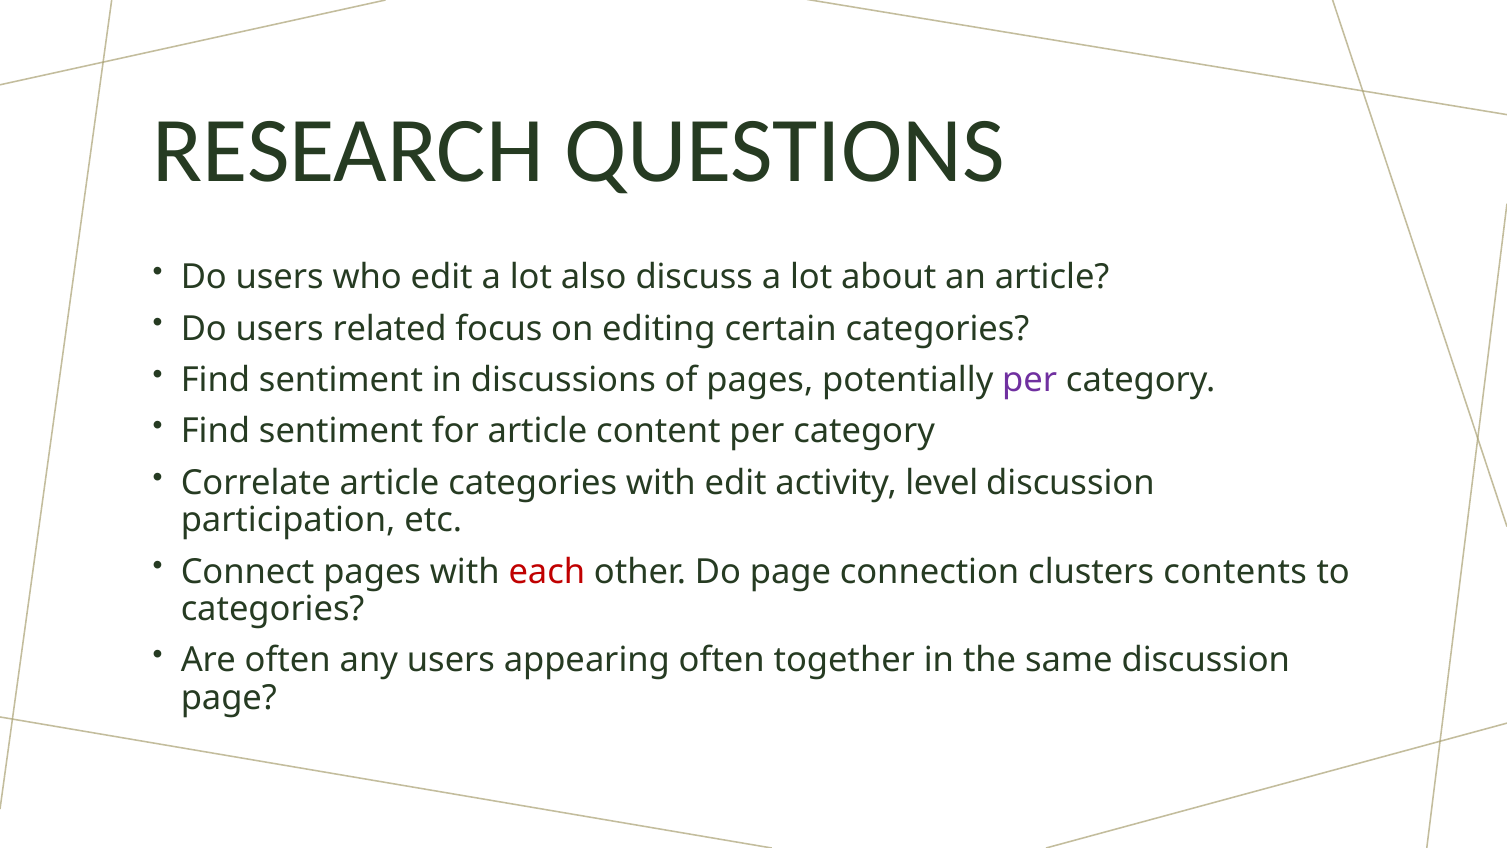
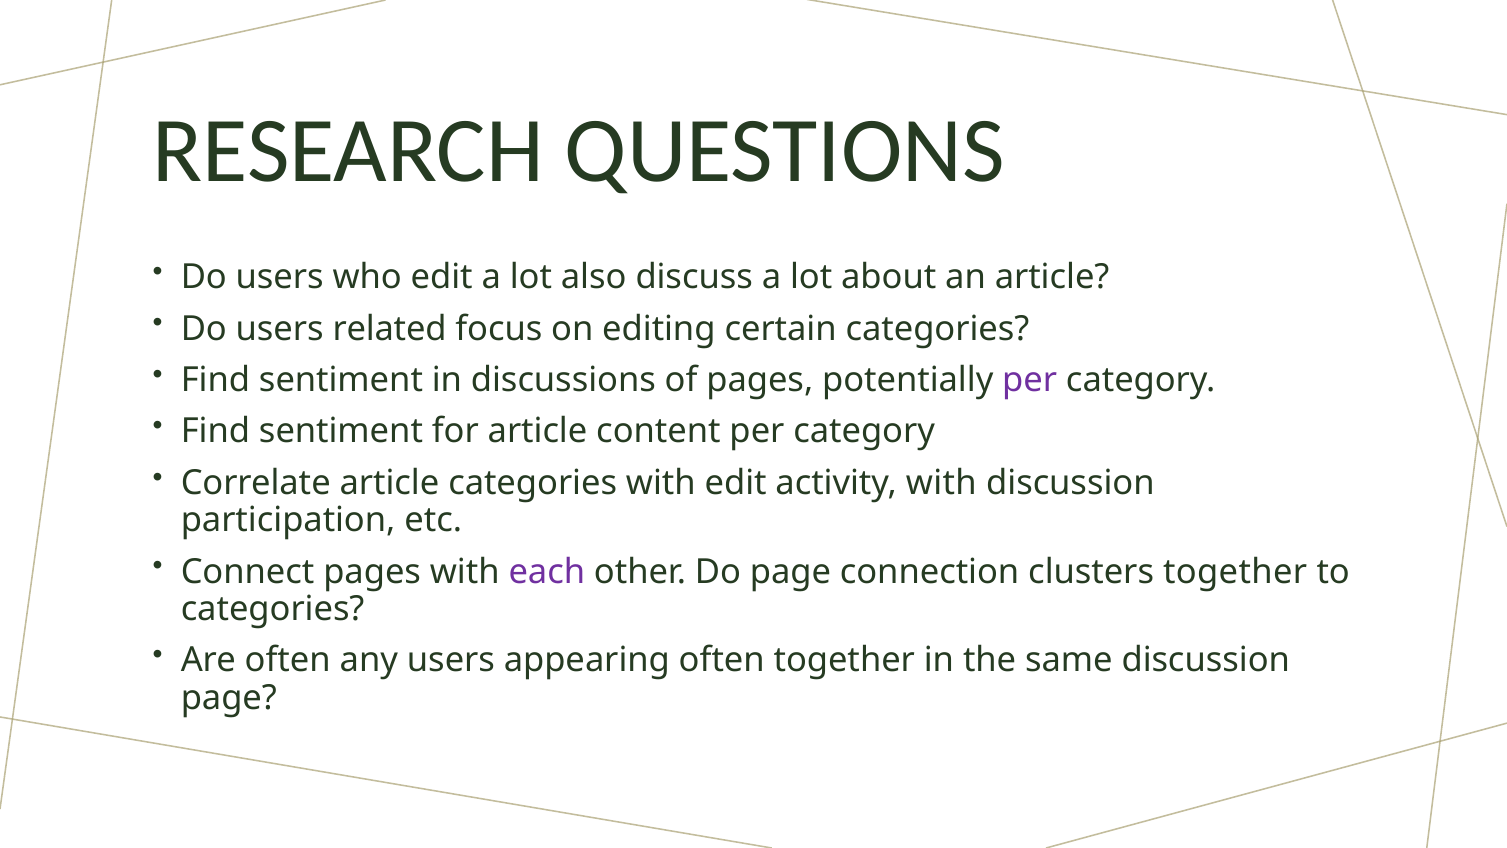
activity level: level -> with (941, 483)
each colour: red -> purple (547, 571)
clusters contents: contents -> together (1235, 571)
